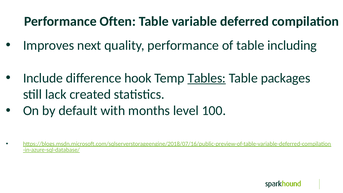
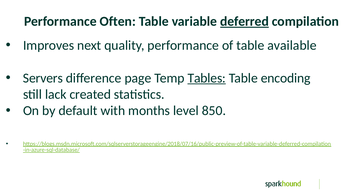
deferred underline: none -> present (244, 21)
including: including -> available (292, 45)
Include: Include -> Servers (43, 78)
hook: hook -> page (138, 78)
packages: packages -> encoding (286, 78)
100: 100 -> 850 (214, 111)
